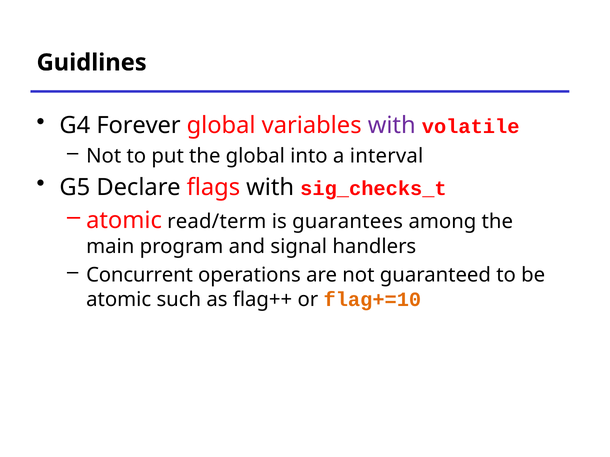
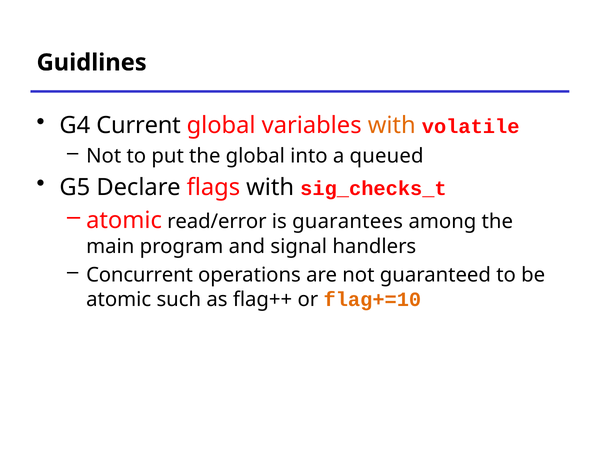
Forever: Forever -> Current (139, 126)
with colour: purple -> orange (392, 126)
interval: interval -> queued (387, 156)
read/term: read/term -> read/error (217, 222)
